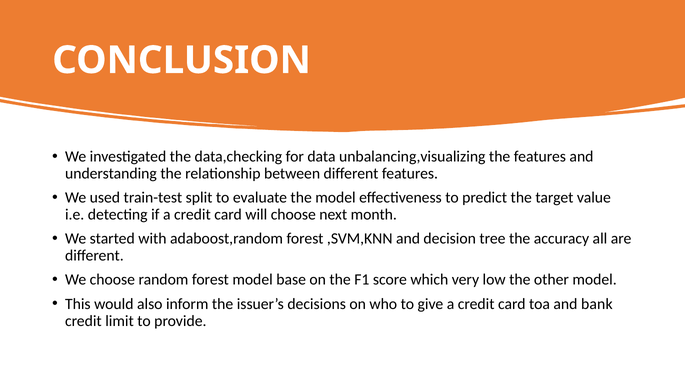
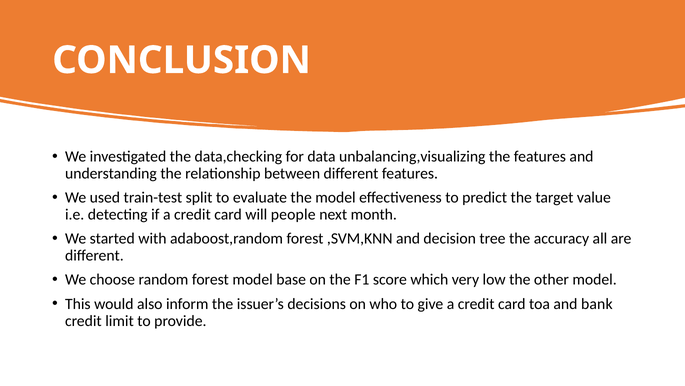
will choose: choose -> people (293, 214)
